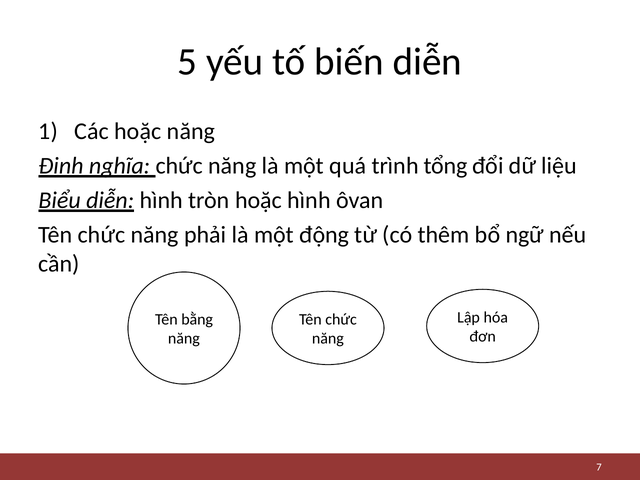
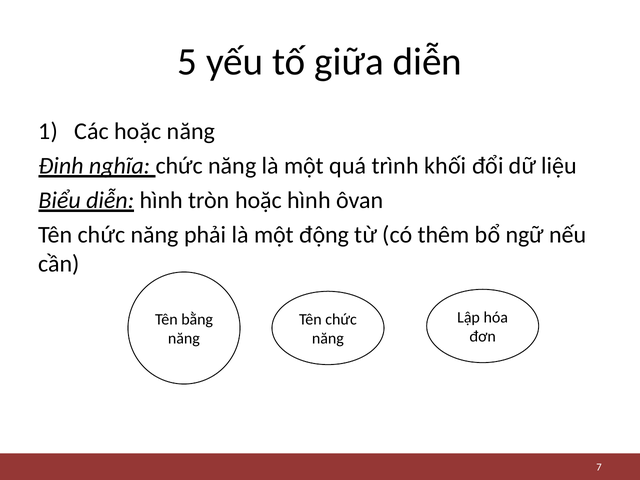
biến: biến -> giữa (349, 62)
tổng: tổng -> khối (445, 166)
